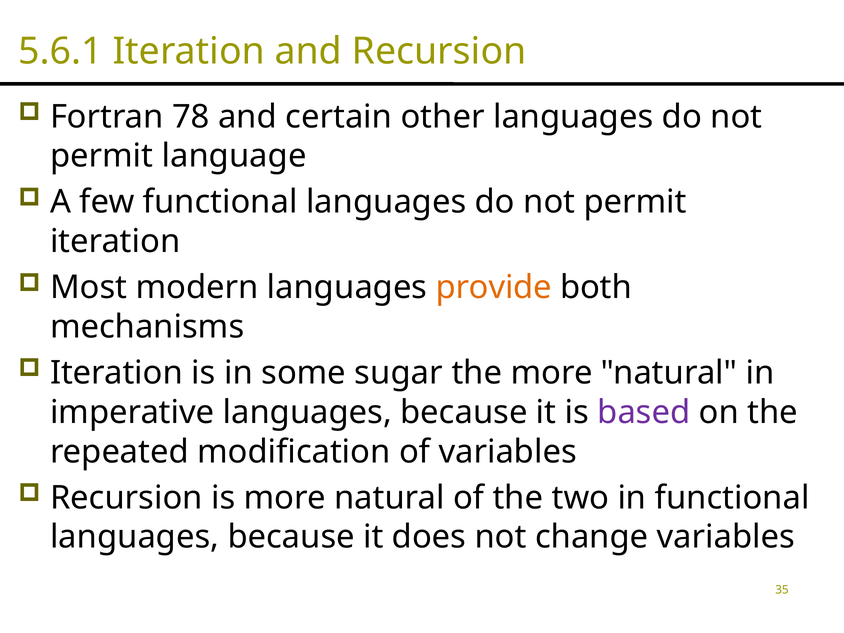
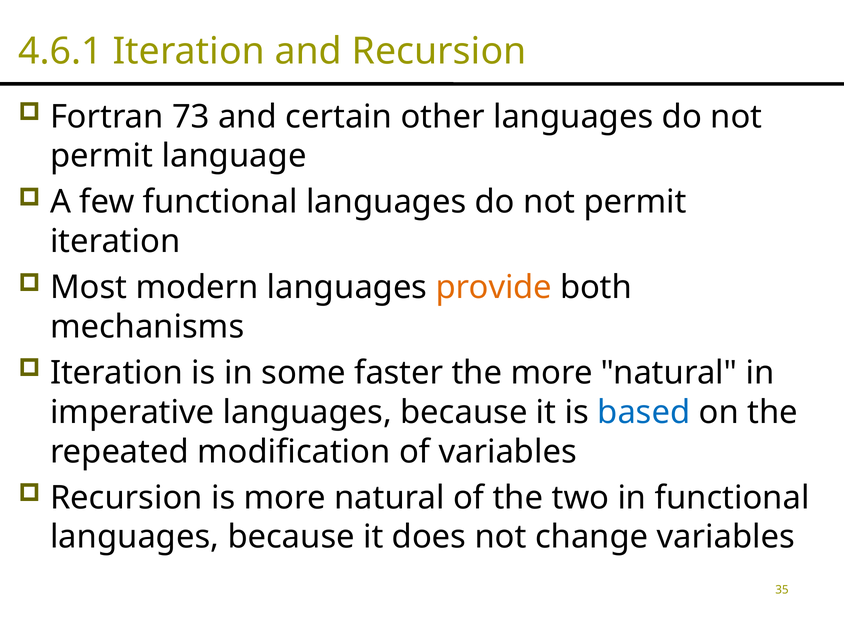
5.6.1: 5.6.1 -> 4.6.1 (61, 51)
78: 78 -> 73 (191, 117)
sugar: sugar -> faster (399, 373)
based colour: purple -> blue (644, 412)
